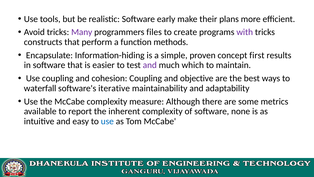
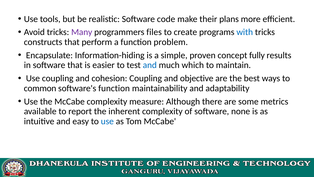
early: early -> code (166, 19)
with colour: purple -> blue (245, 32)
methods: methods -> problem (171, 42)
first: first -> fully (257, 55)
and colour: purple -> blue (150, 65)
waterfall: waterfall -> common (40, 88)
software's iterative: iterative -> function (114, 88)
